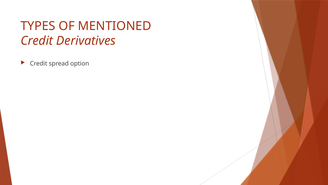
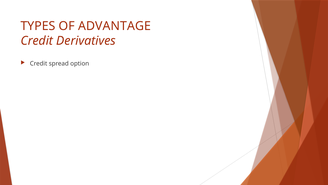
MENTIONED: MENTIONED -> ADVANTAGE (115, 26)
